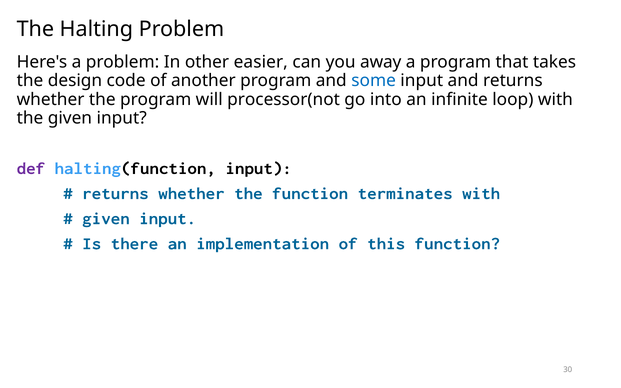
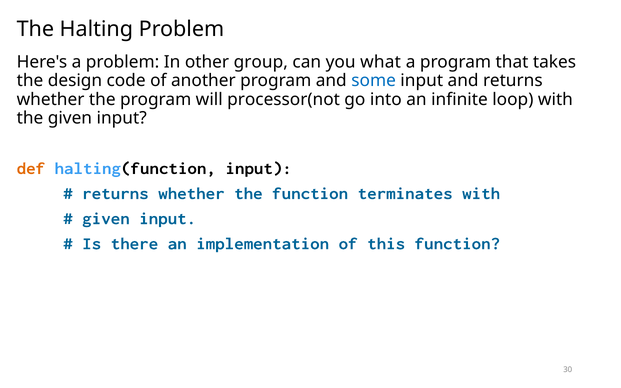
easier: easier -> group (261, 62)
away: away -> what (381, 62)
def colour: purple -> orange (31, 168)
